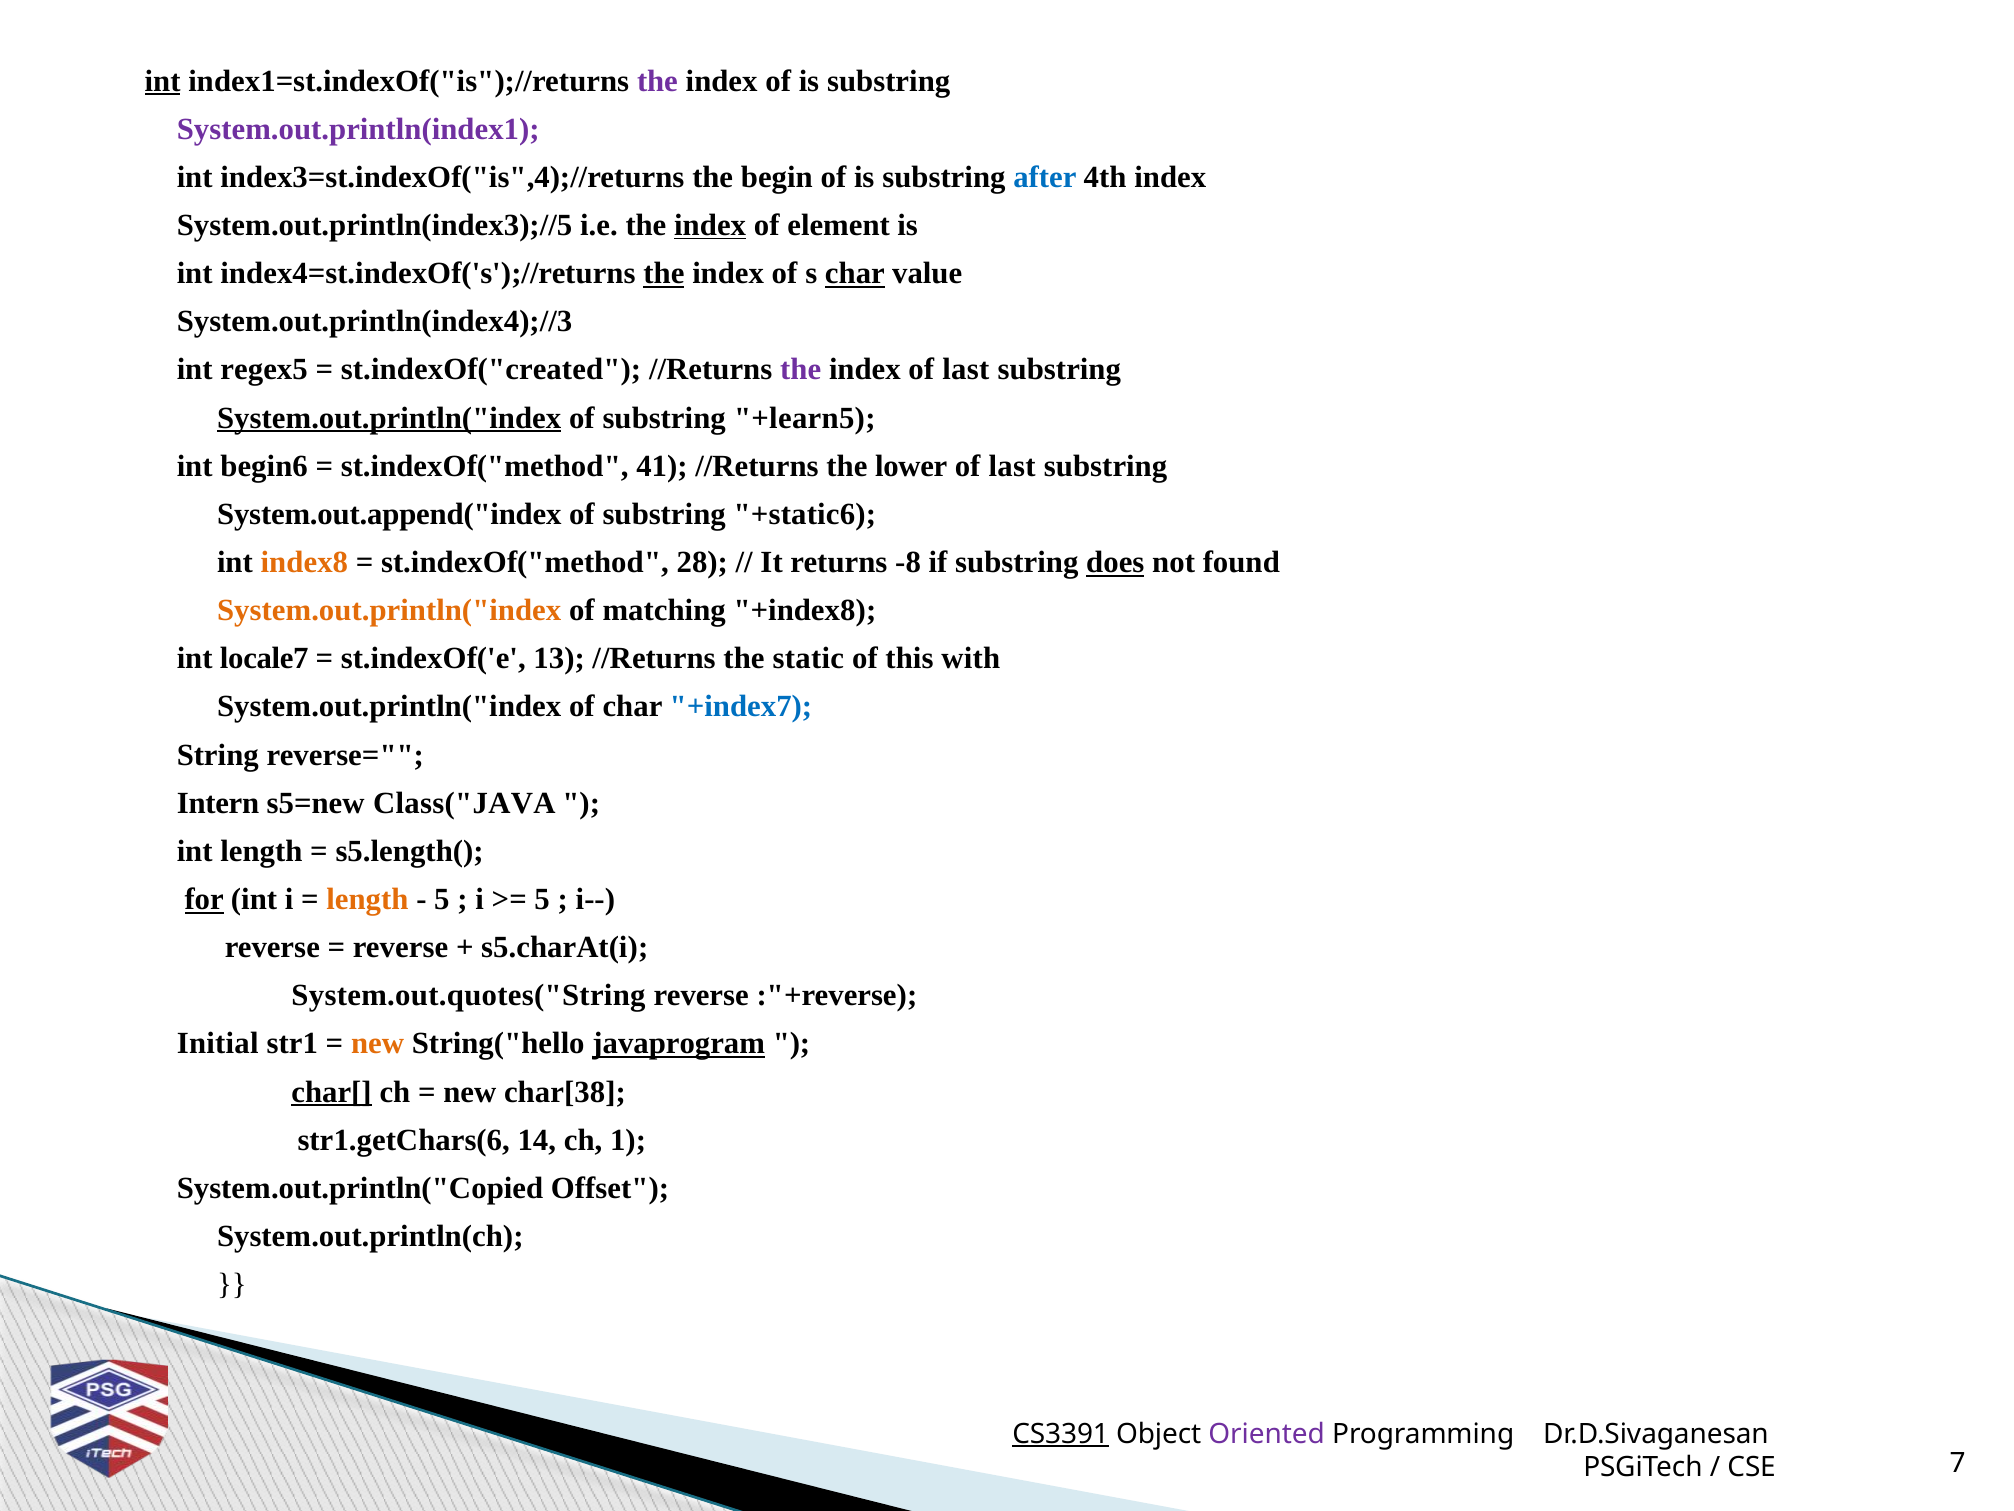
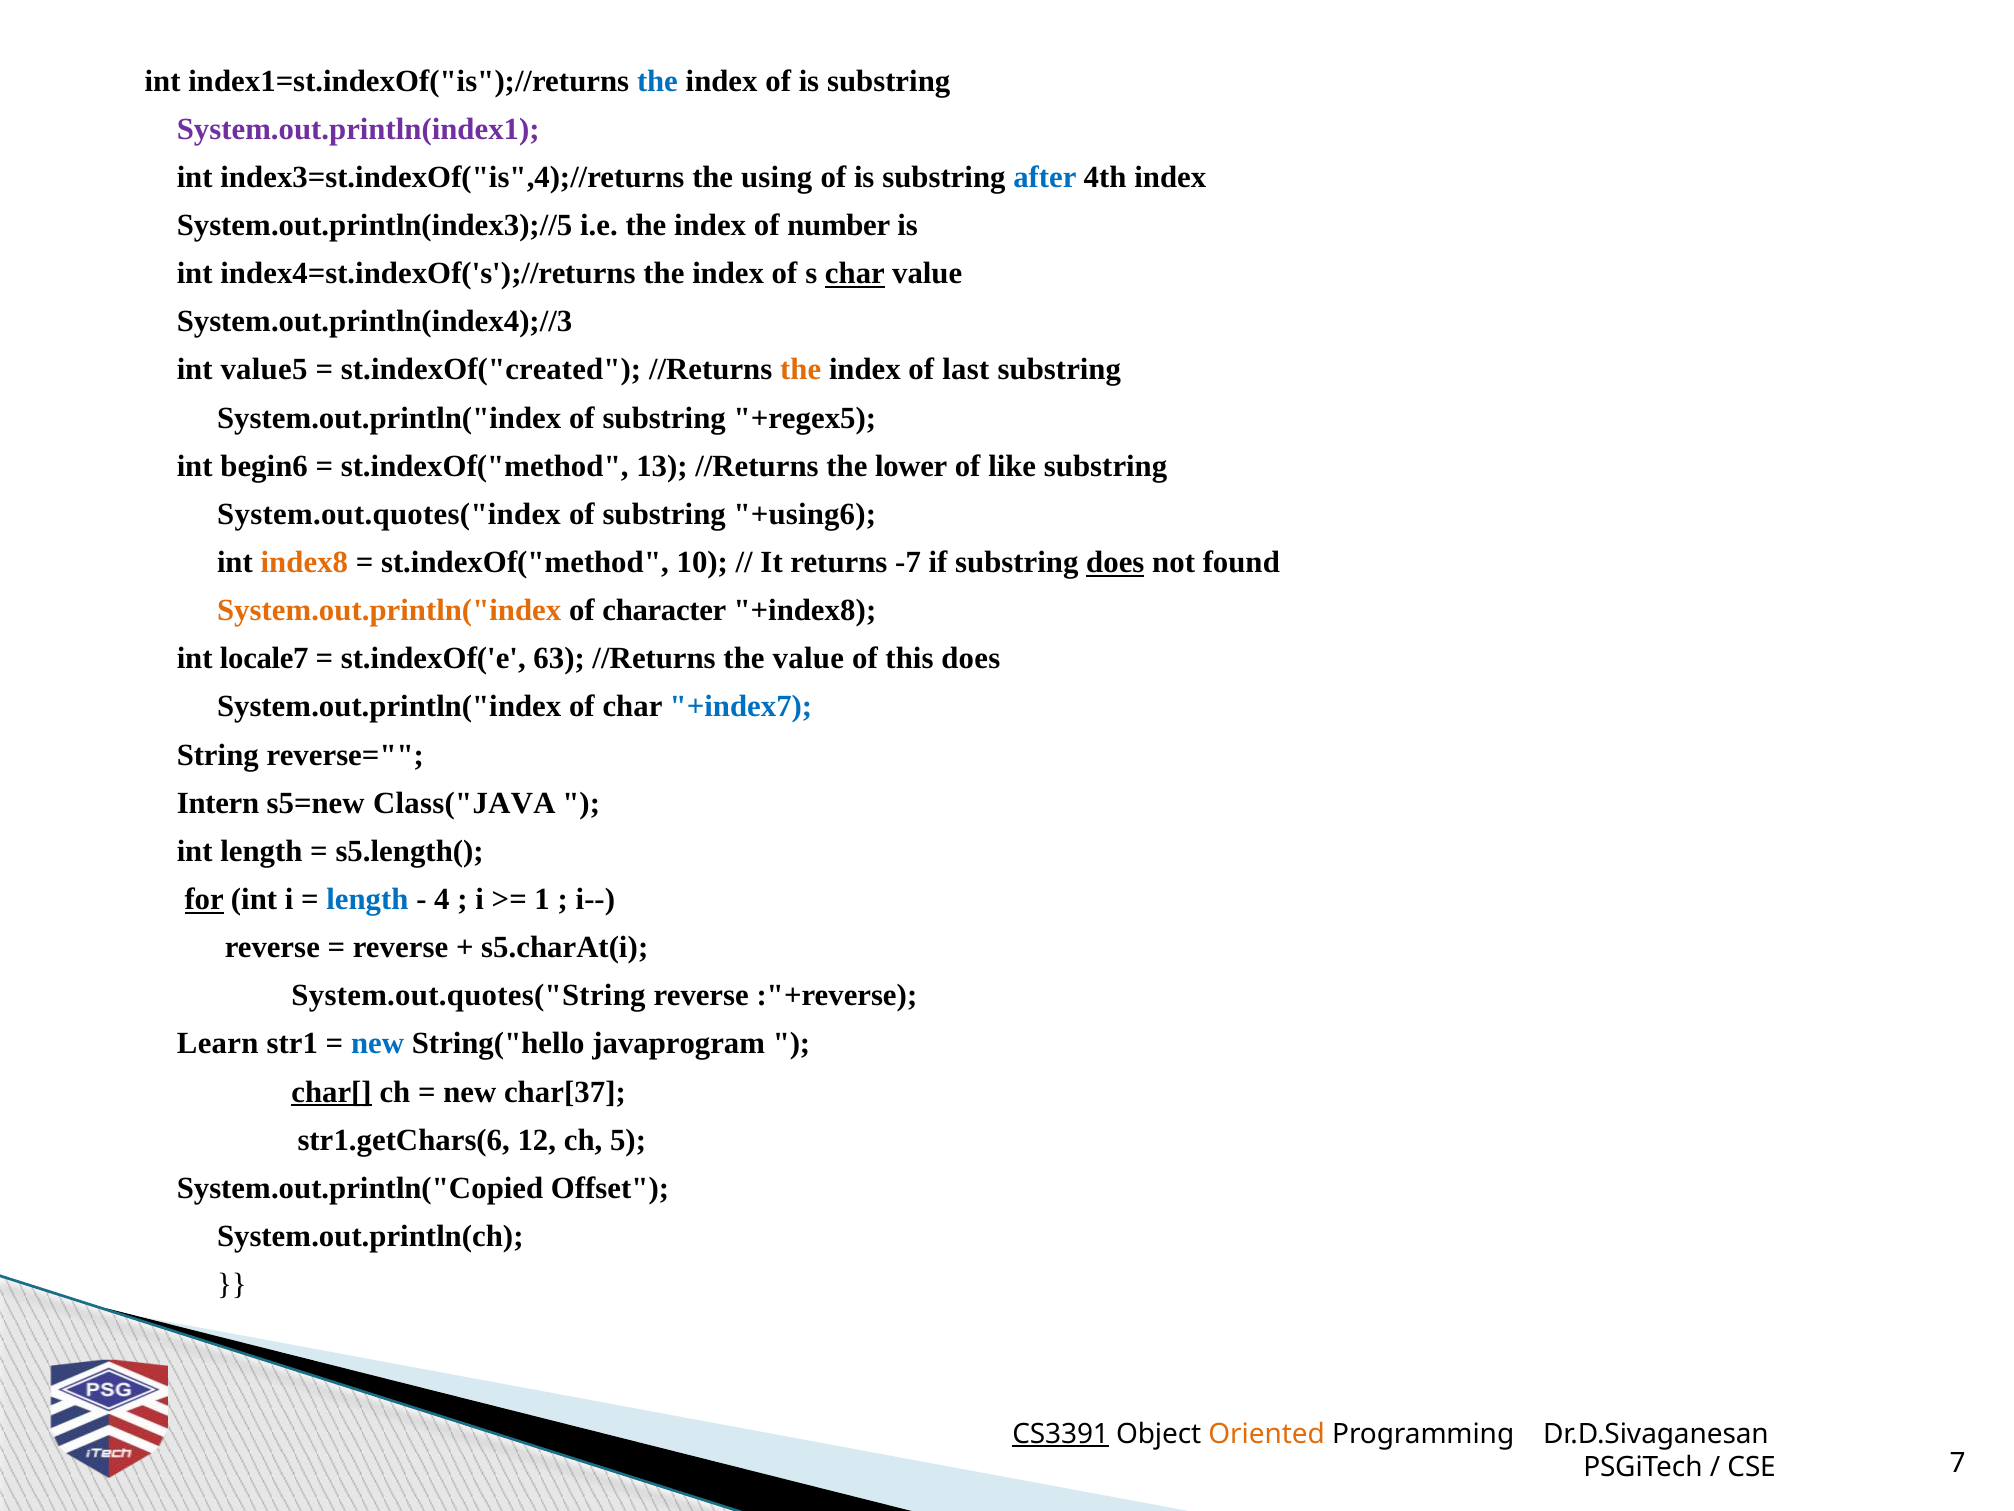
int underline: present -> none (163, 81)
the colour: purple -> blue (657, 81)
begin: begin -> using (777, 177)
index underline: present -> none (710, 225)
element: element -> number (839, 225)
the underline: present -> none (664, 273)
regex5: regex5 -> value5 (264, 370)
the colour: purple -> orange (801, 370)
System.out.println("index underline: present -> none (389, 418)
+learn5: +learn5 -> +regex5 (805, 418)
41: 41 -> 13 (662, 466)
last: last -> like (1012, 466)
System.out.append("index: System.out.append("index -> System.out.quotes("index (389, 514)
+static6: +static6 -> +using6 (805, 514)
28: 28 -> 10 (702, 562)
-8: -8 -> -7 (908, 562)
matching: matching -> character (664, 610)
13: 13 -> 63 (559, 658)
the static: static -> value (808, 658)
this with: with -> does (971, 658)
length colour: orange -> blue (367, 899)
5: 5 -> 4 (442, 899)
5: 5 -> 1 (542, 899)
Initial: Initial -> Learn (218, 1043)
new colour: orange -> blue (378, 1043)
javaprogram underline: present -> none (679, 1043)
char[38: char[38 -> char[37 (565, 1092)
14: 14 -> 12 (537, 1140)
1: 1 -> 5 (628, 1140)
Oriented colour: purple -> orange (1267, 1433)
